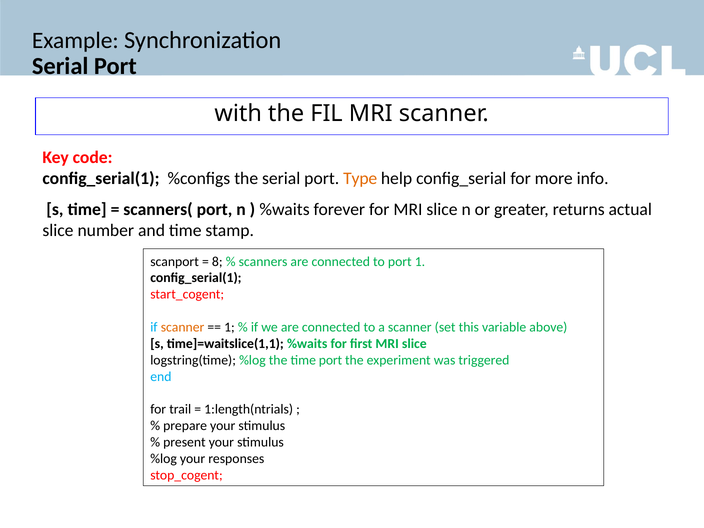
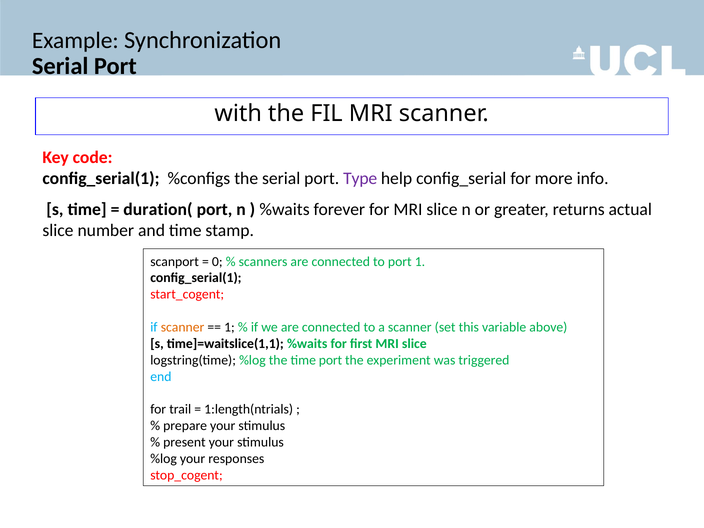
Type colour: orange -> purple (360, 178)
scanners(: scanners( -> duration( (158, 209)
8: 8 -> 0 (217, 262)
